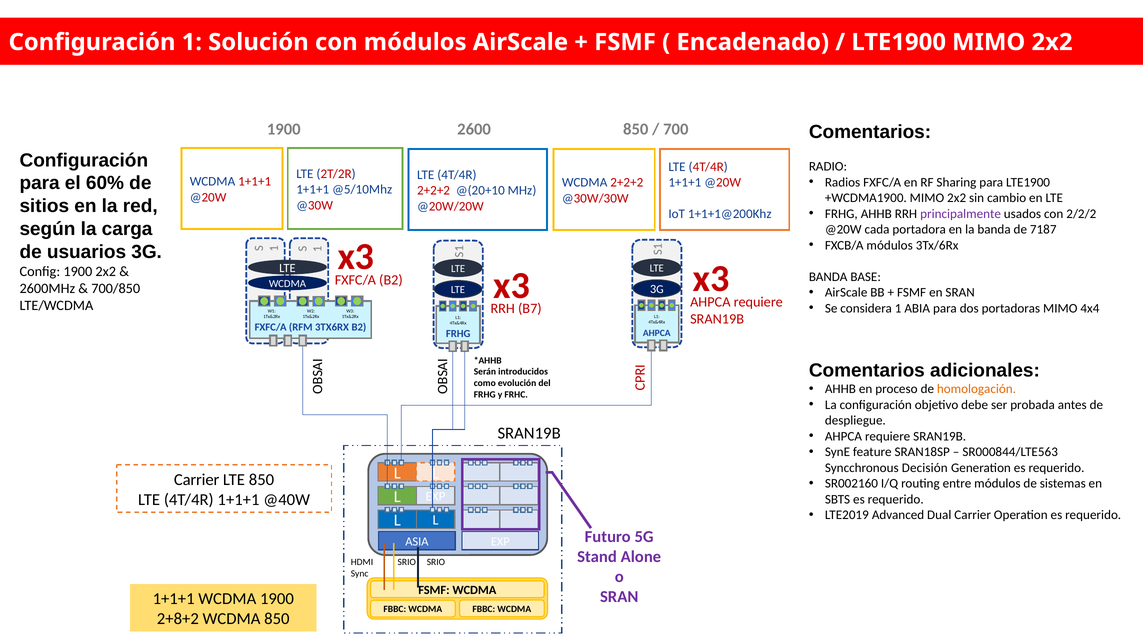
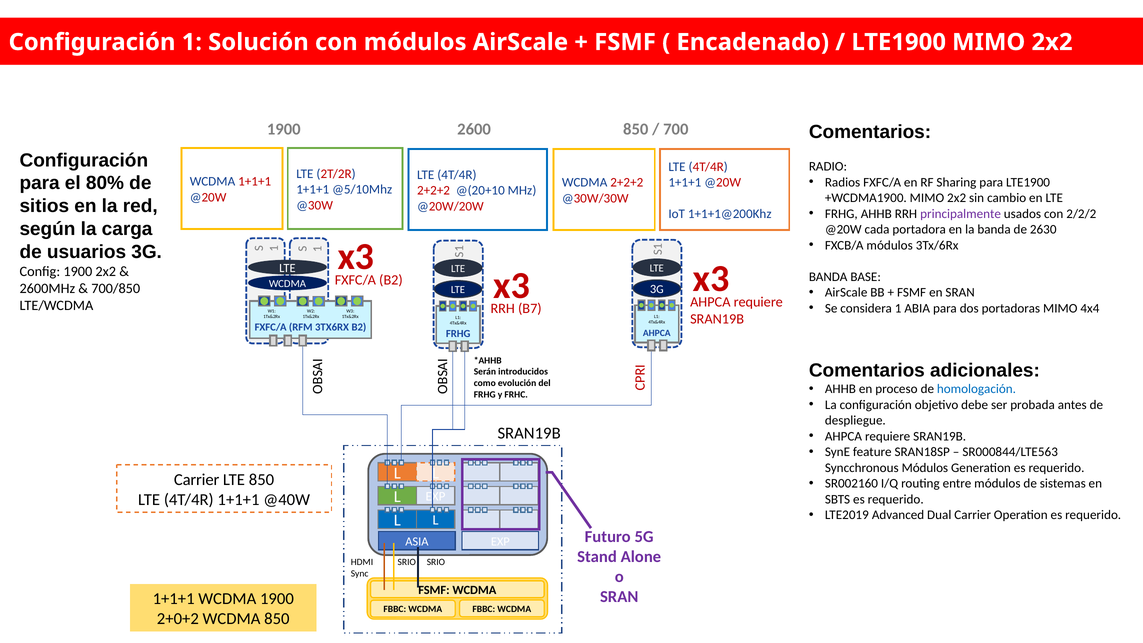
60%: 60% -> 80% (105, 183)
7187: 7187 -> 2630 (1043, 230)
homologación colour: orange -> blue (976, 389)
Syncchronous Decisión: Decisión -> Módulos (925, 468)
2+8+2: 2+8+2 -> 2+0+2 (178, 619)
